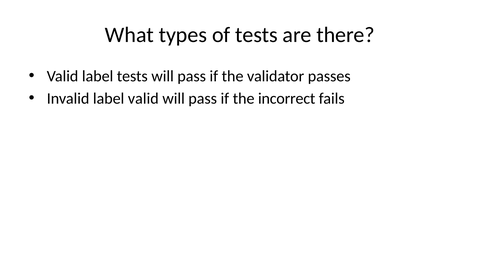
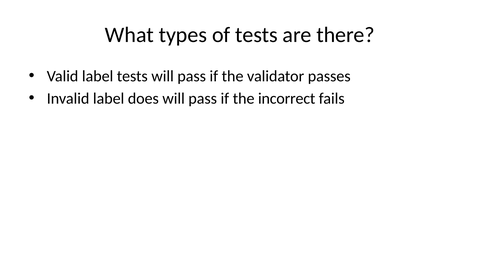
label valid: valid -> does (143, 99)
